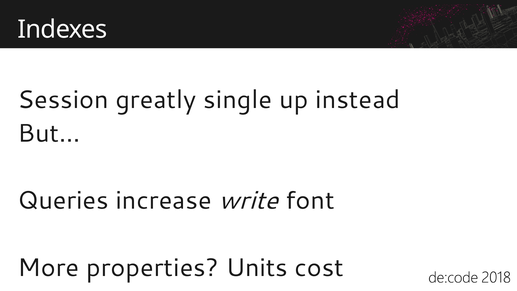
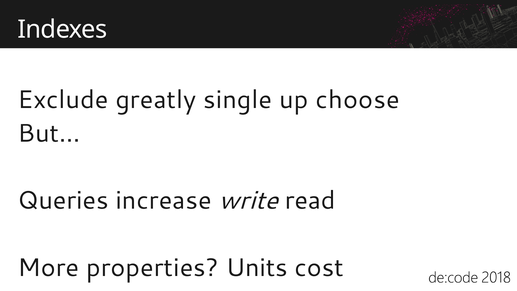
Session: Session -> Exclude (63, 100)
instead: instead -> choose (358, 100)
font: font -> read (310, 200)
